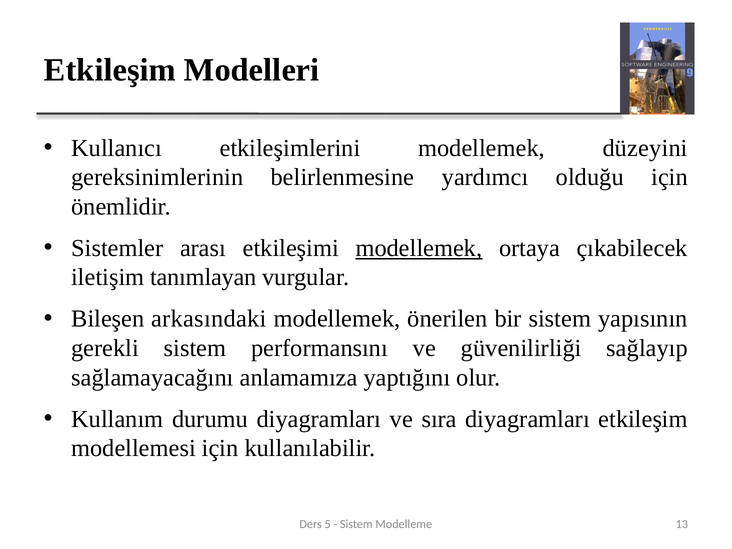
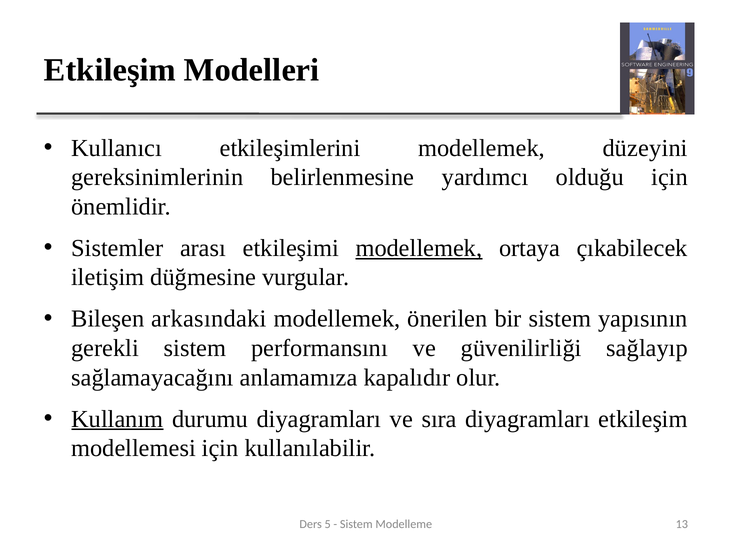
tanımlayan: tanımlayan -> düğmesine (203, 277)
yaptığını: yaptığını -> kapalıdır (407, 377)
Kullanım underline: none -> present (117, 419)
